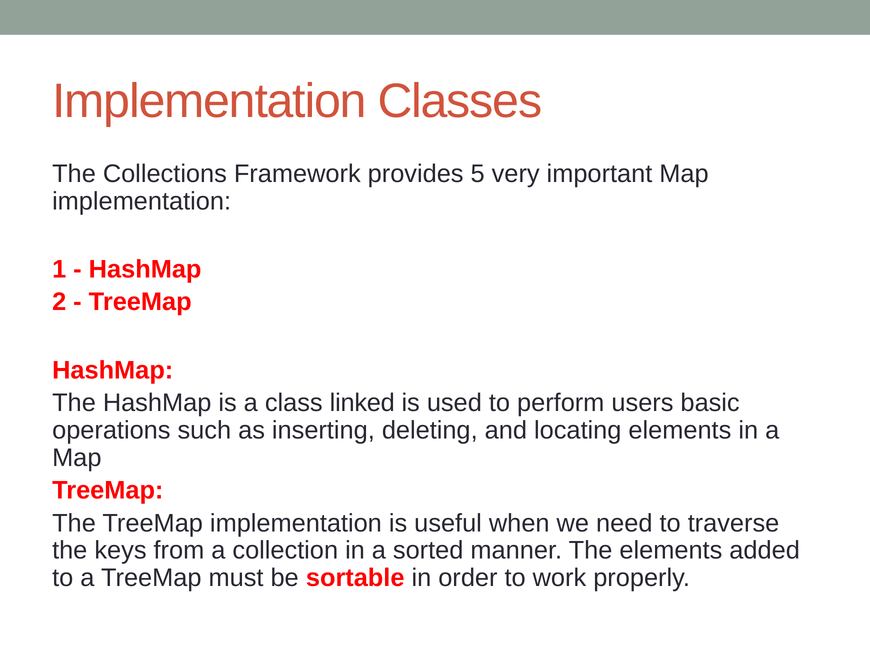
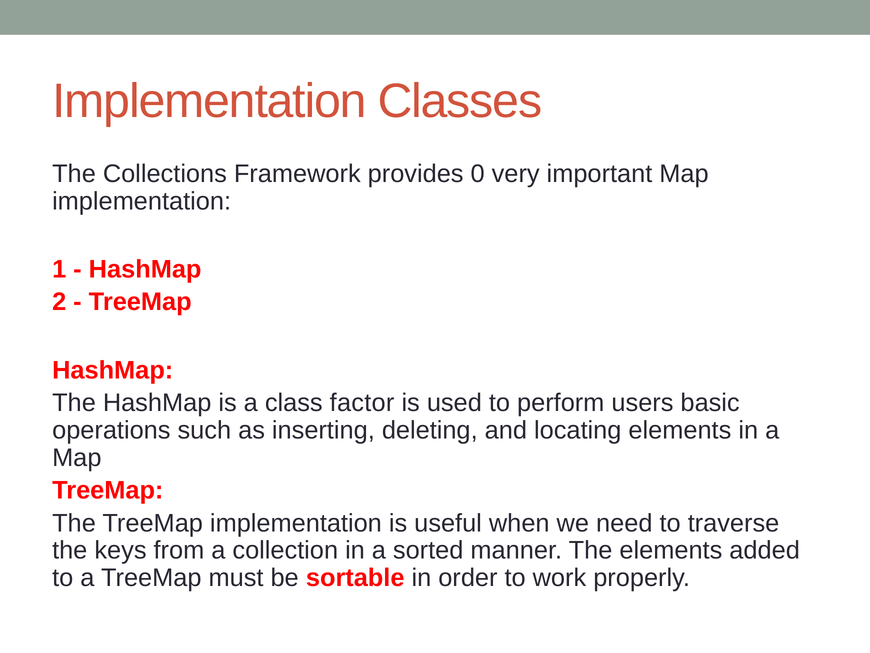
5: 5 -> 0 (478, 174)
linked: linked -> factor (362, 403)
